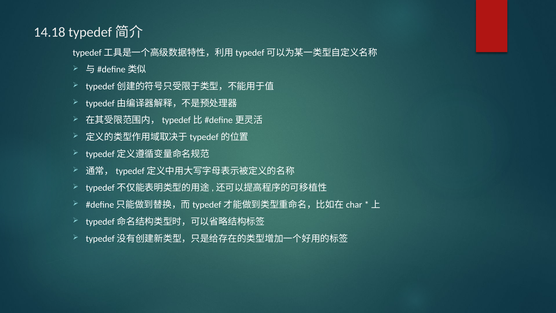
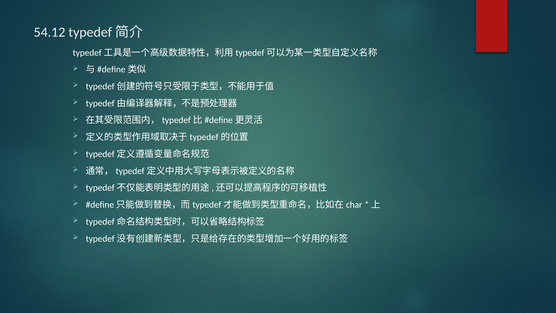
14.18: 14.18 -> 54.12 (49, 32)
